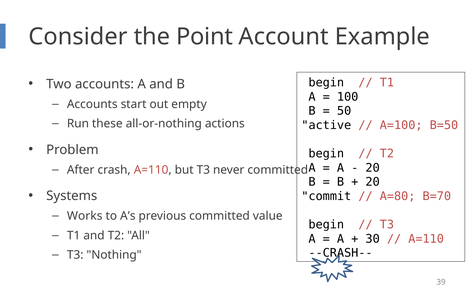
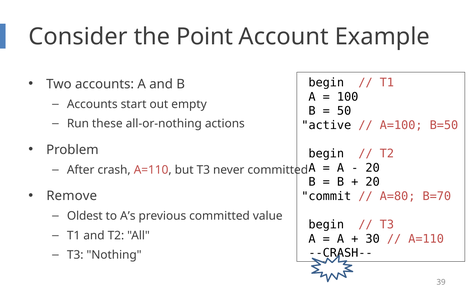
Systems: Systems -> Remove (72, 196)
Works: Works -> Oldest (85, 216)
